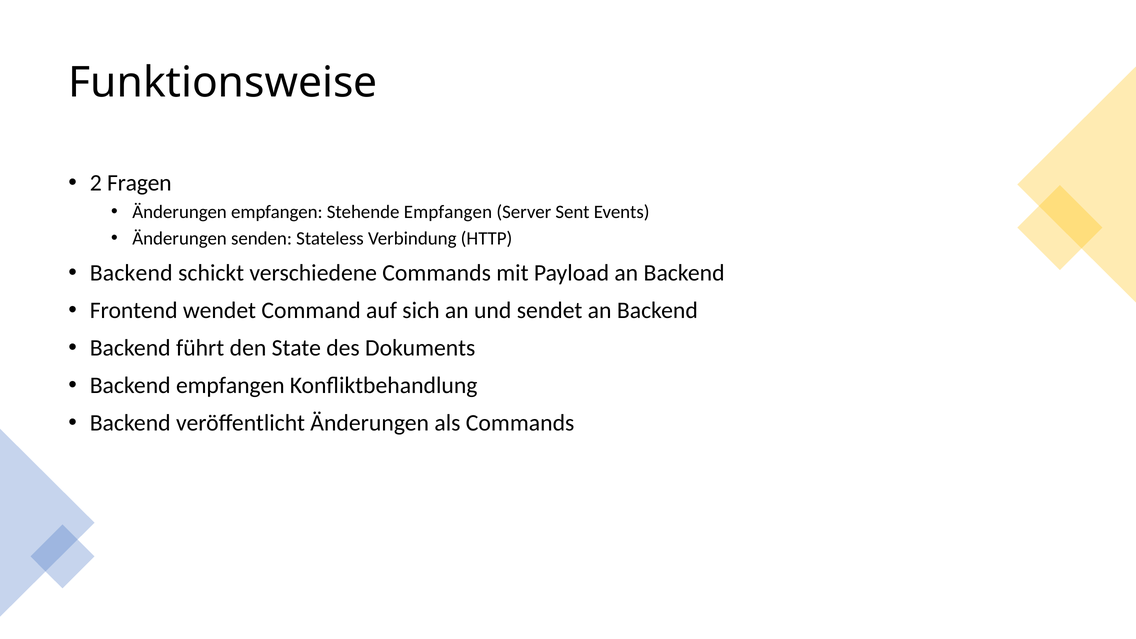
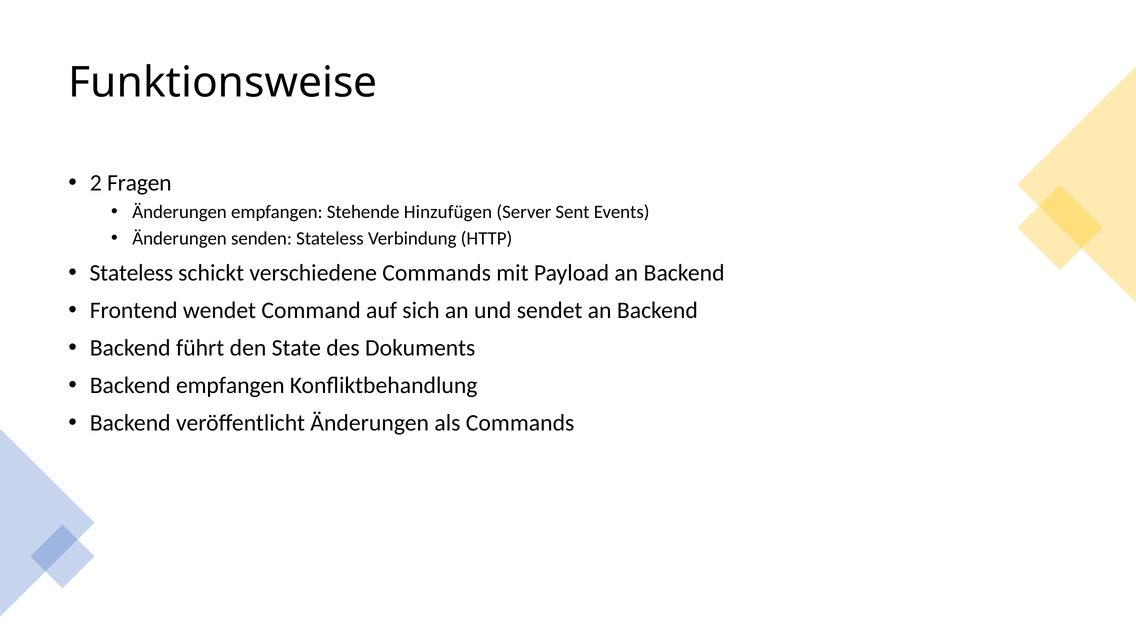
Stehende Empfangen: Empfangen -> Hinzufügen (448, 212)
Backend: Backend -> Stateless (131, 273)
